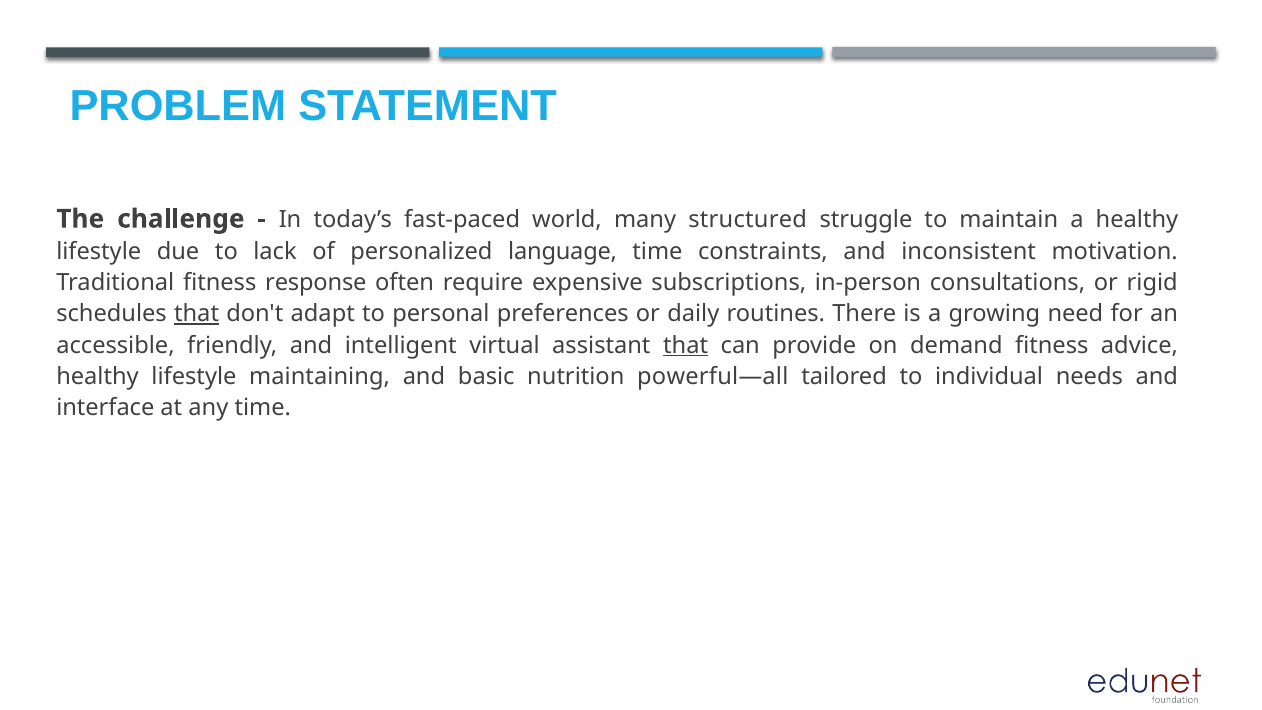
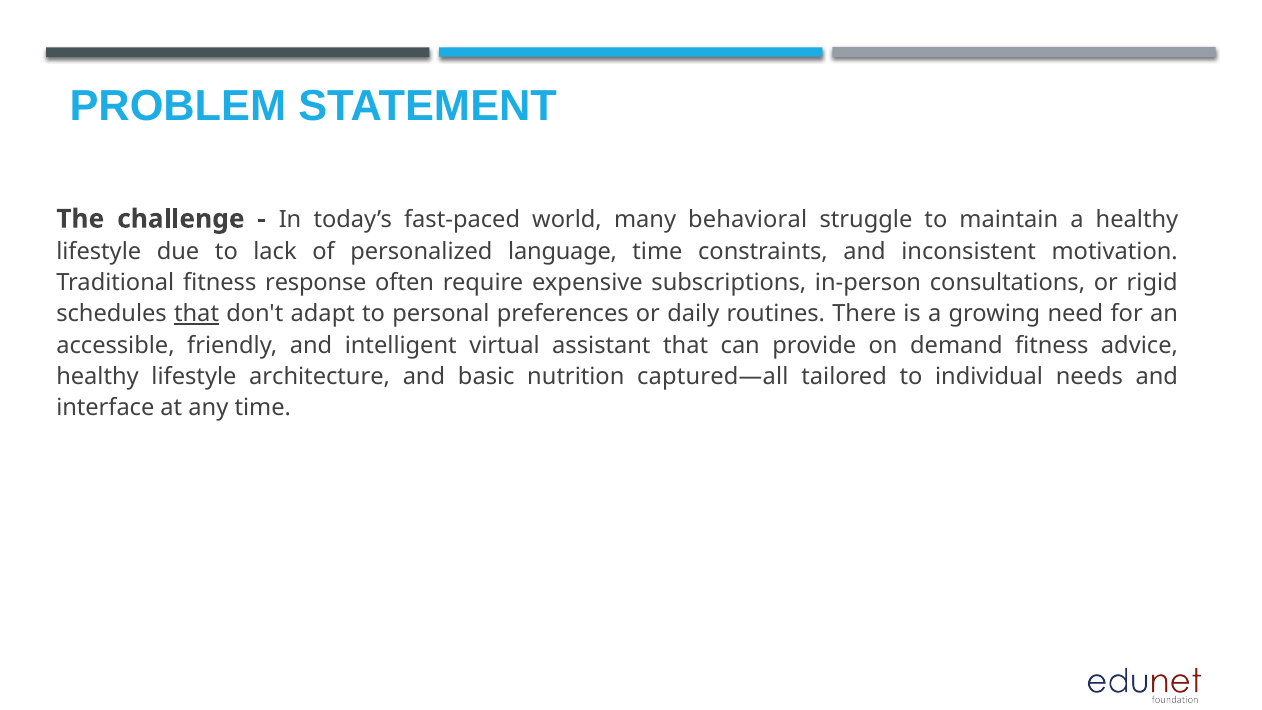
structured: structured -> behavioral (748, 220)
that underline: present -> none (686, 345)
maintaining: maintaining -> architecture (320, 376)
powerful—all: powerful—all -> captured—all (713, 376)
